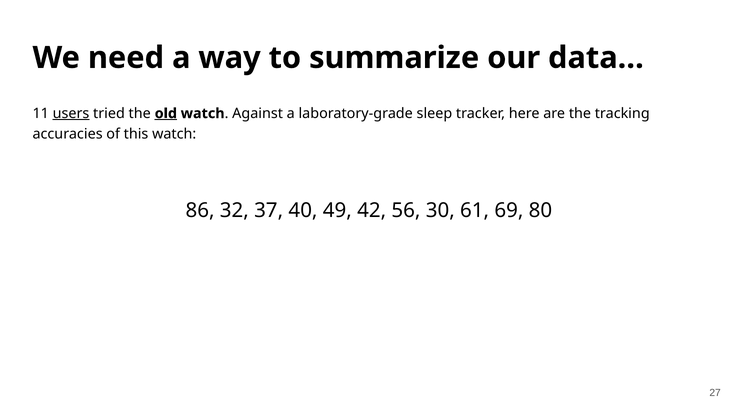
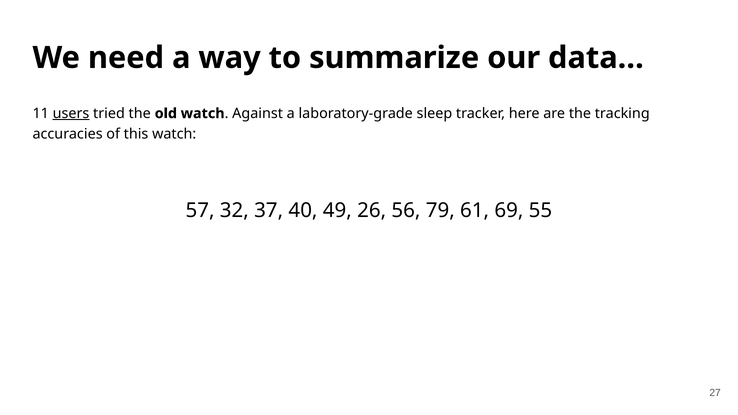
old underline: present -> none (166, 113)
86: 86 -> 57 (200, 211)
42: 42 -> 26 (372, 211)
30: 30 -> 79 (440, 211)
80: 80 -> 55 (540, 211)
